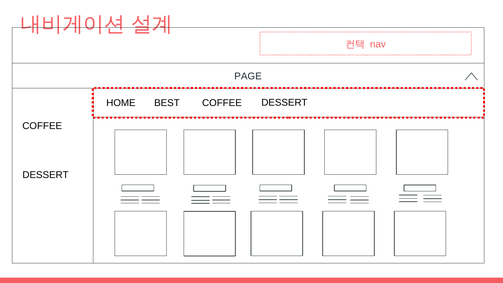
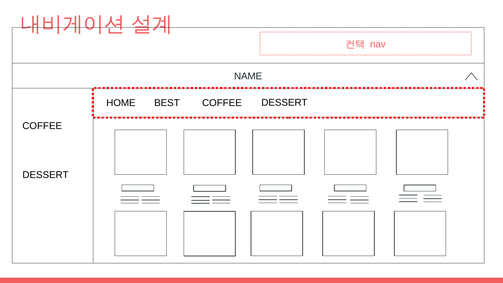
PAGE: PAGE -> NAME (248, 76)
